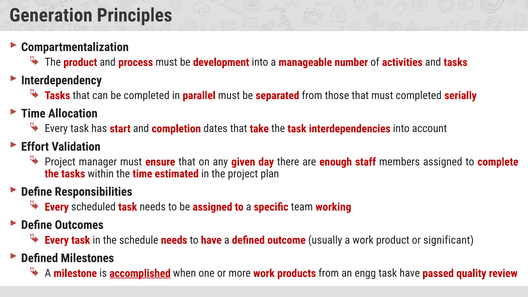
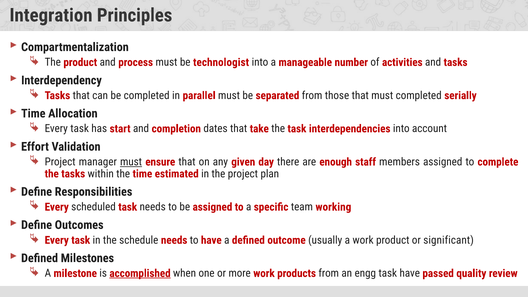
Generation: Generation -> Integration (51, 15)
development: development -> technologist (221, 62)
must underline: none -> present (131, 162)
